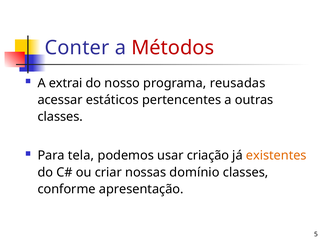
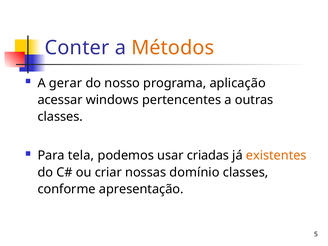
Métodos colour: red -> orange (173, 48)
extrai: extrai -> gerar (66, 83)
reusadas: reusadas -> aplicação (238, 83)
estáticos: estáticos -> windows (112, 100)
criação: criação -> criadas (208, 156)
